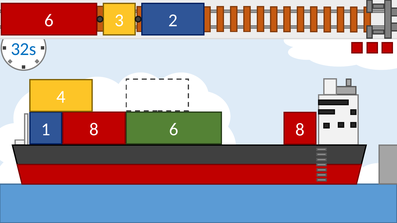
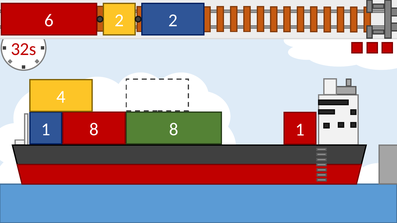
6 3: 3 -> 2 (119, 20)
32s colour: blue -> red (24, 49)
1 6: 6 -> 8 (174, 129)
8 8: 8 -> 1 (300, 130)
